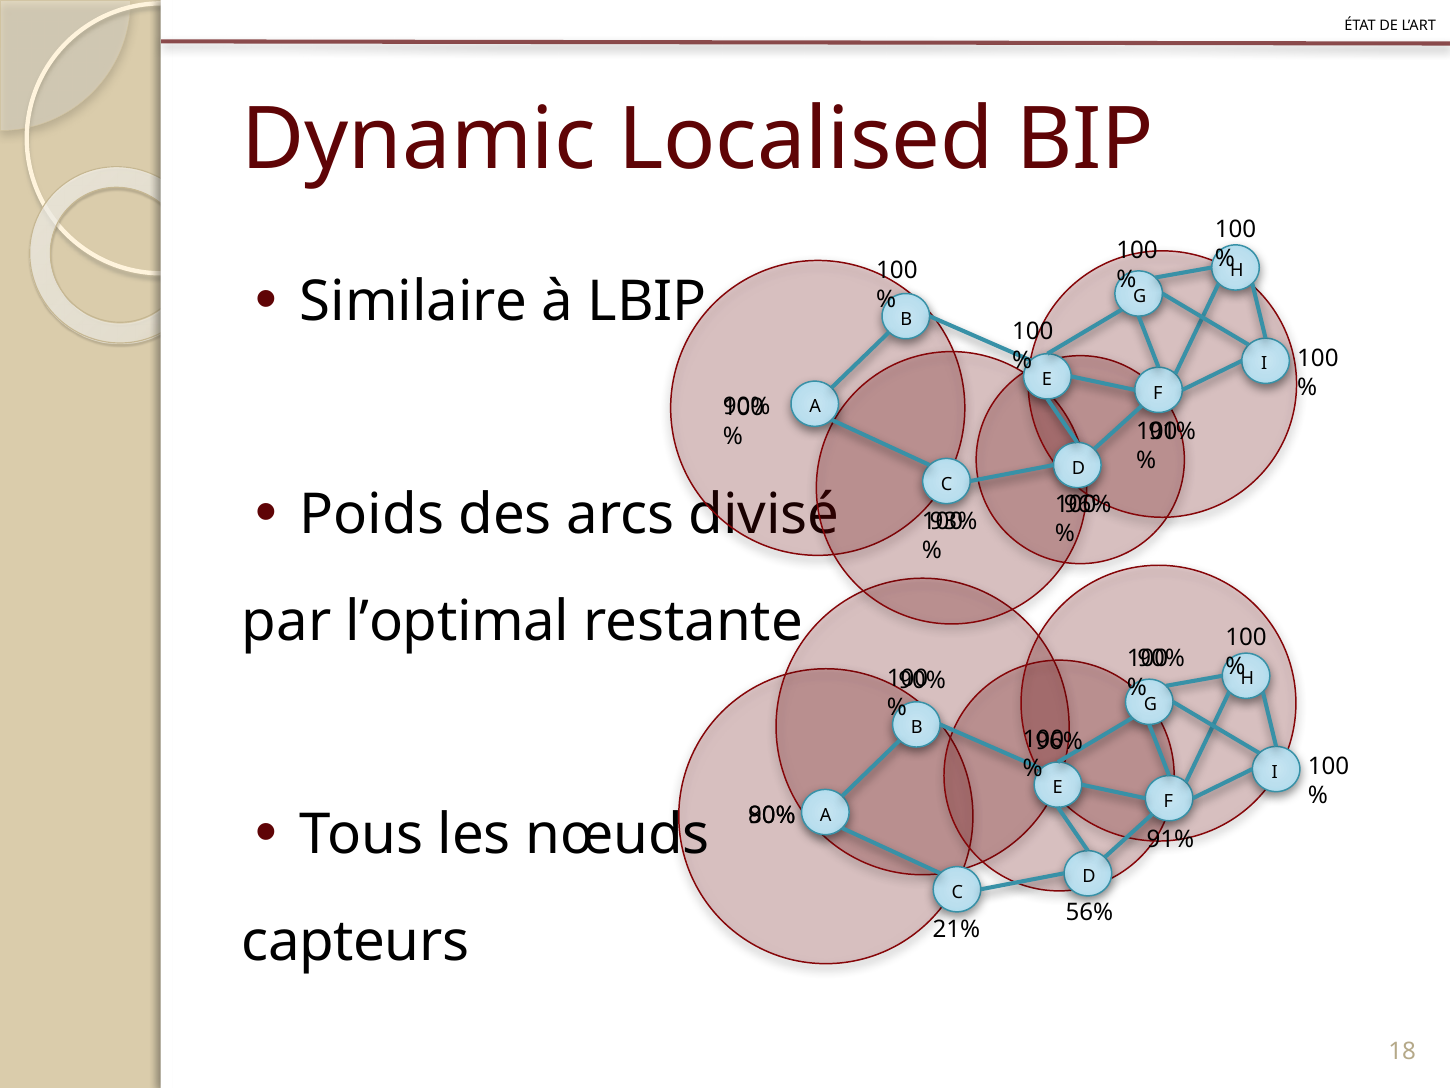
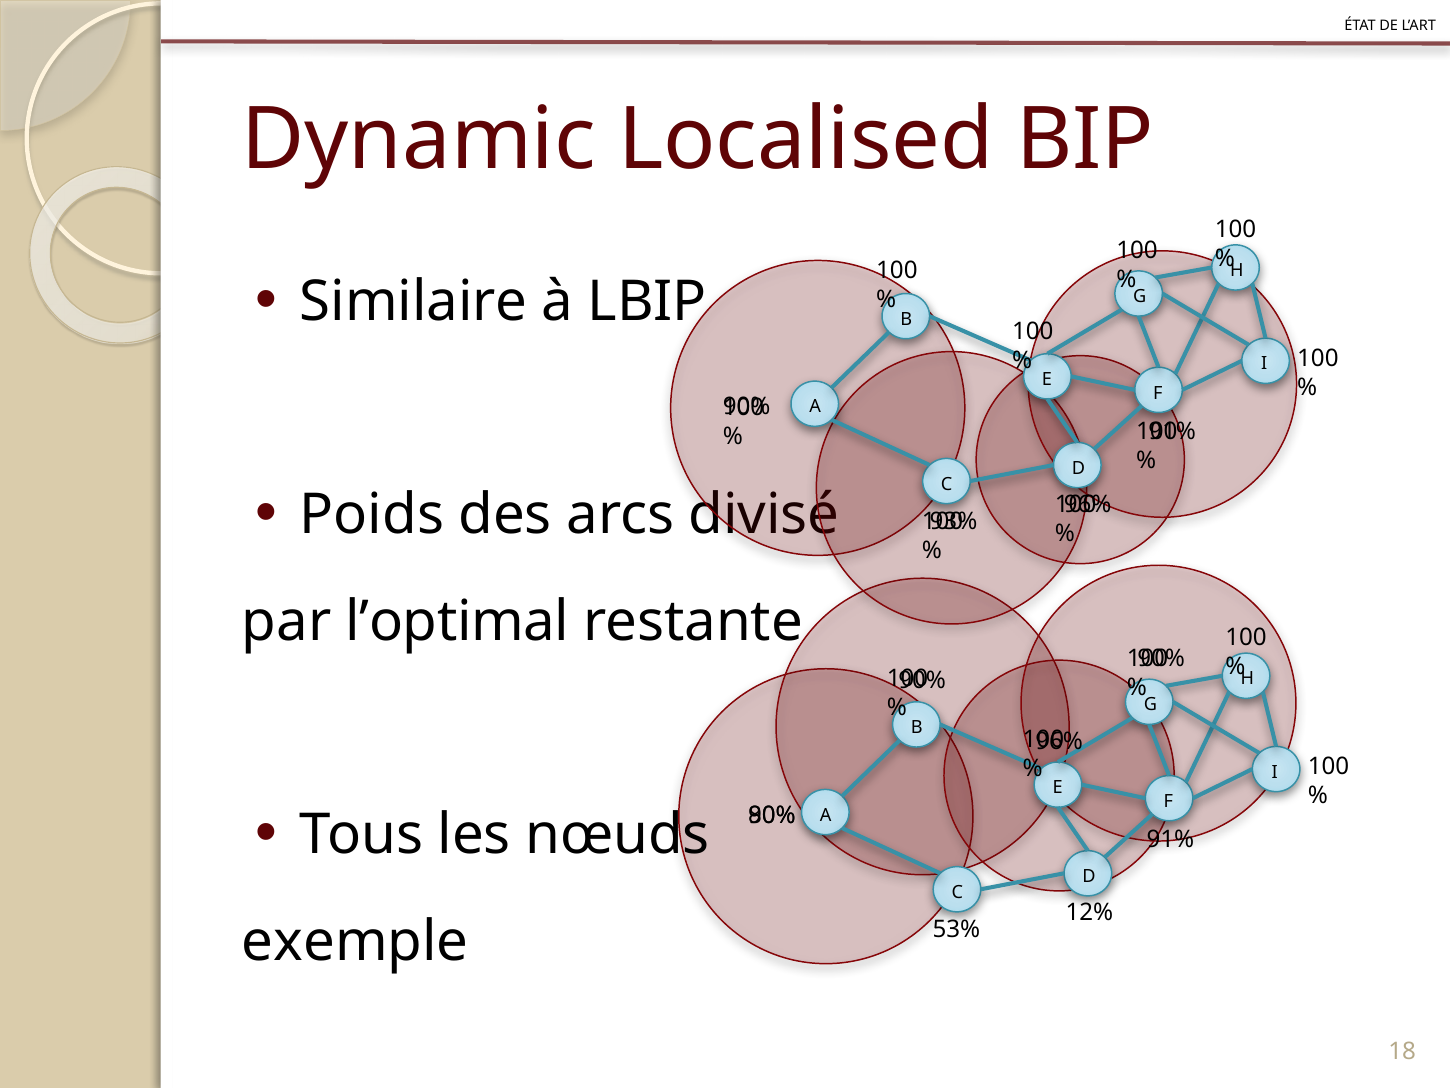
56%: 56% -> 12% (1089, 912)
21%: 21% -> 53% (956, 929)
capteurs: capteurs -> exemple (355, 941)
